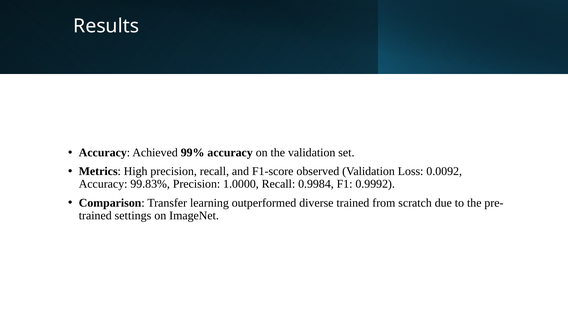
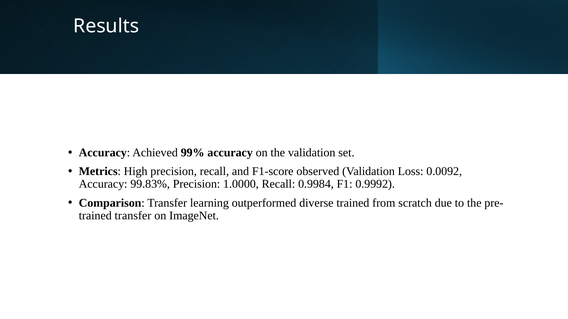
trained settings: settings -> transfer (133, 216)
